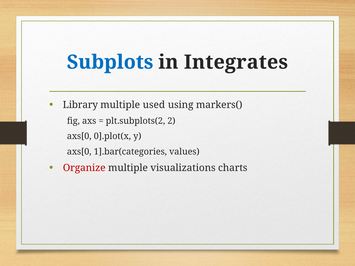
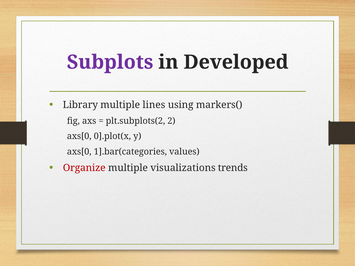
Subplots colour: blue -> purple (110, 62)
Integrates: Integrates -> Developed (236, 62)
used: used -> lines (154, 105)
charts: charts -> trends (233, 168)
